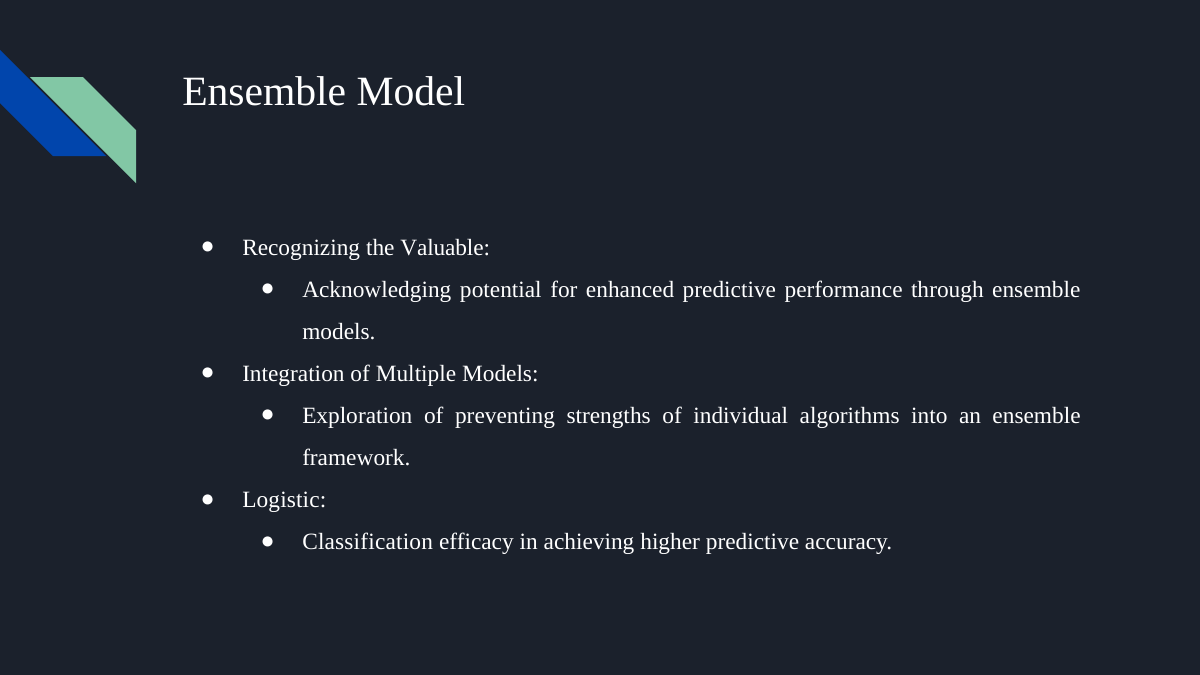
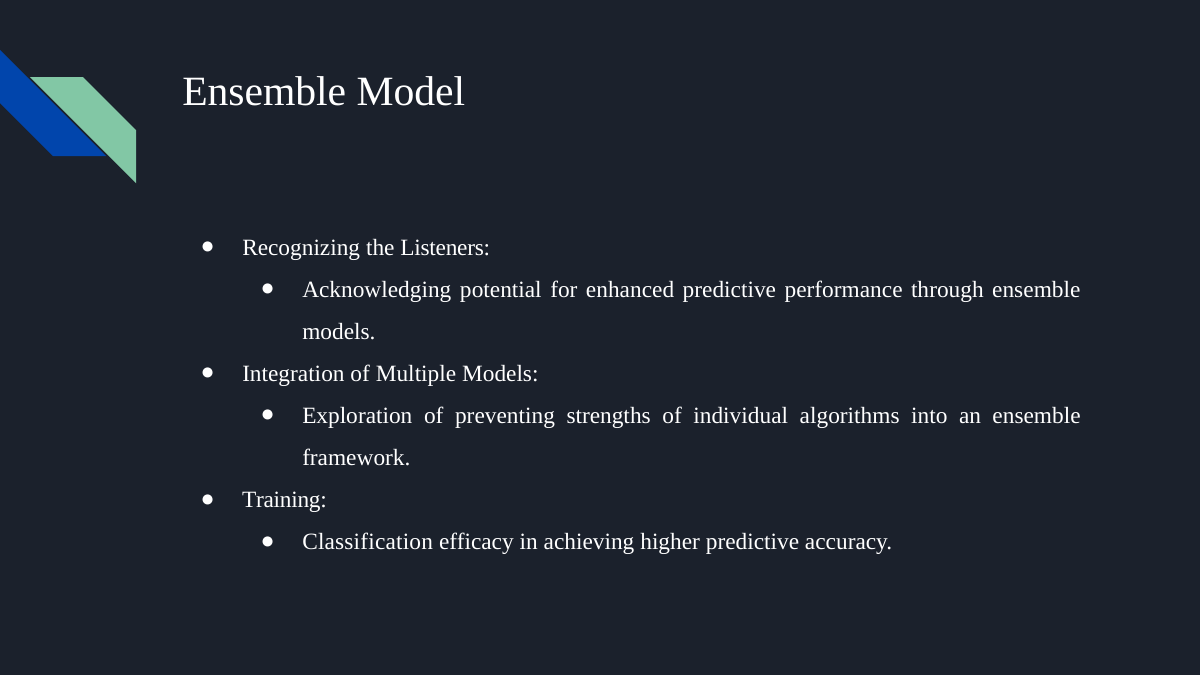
Valuable: Valuable -> Listeners (445, 247)
Logistic: Logistic -> Training (284, 500)
